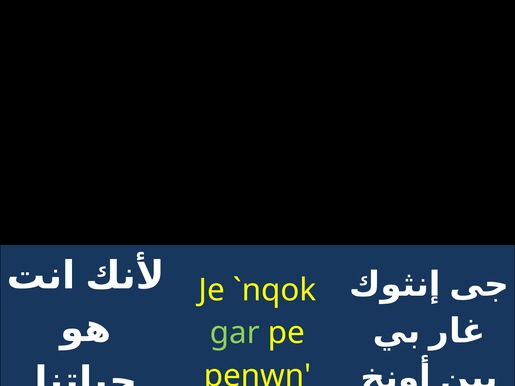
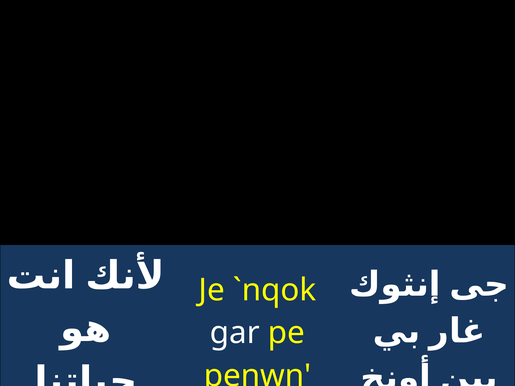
gar colour: light green -> white (235, 333)
